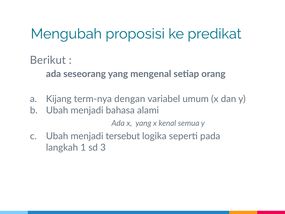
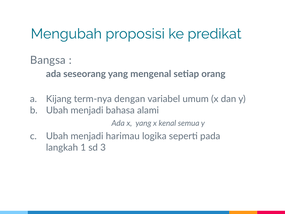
Berikut: Berikut -> Bangsa (48, 60)
tersebut: tersebut -> harimau (123, 136)
